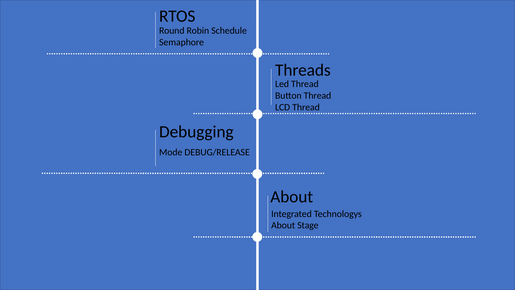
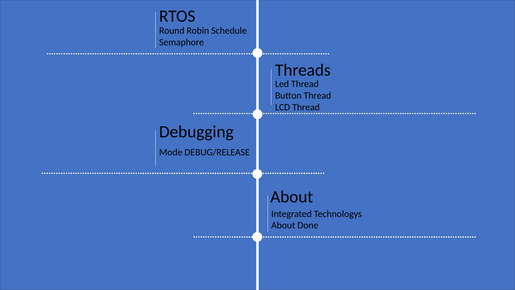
Stage: Stage -> Done (308, 225)
